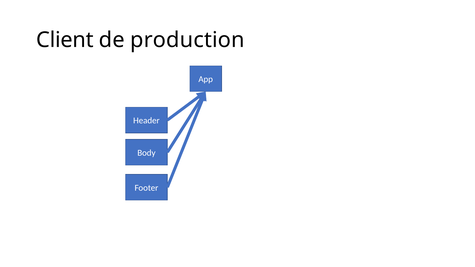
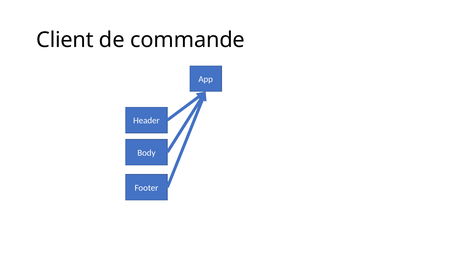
production: production -> commande (188, 40)
